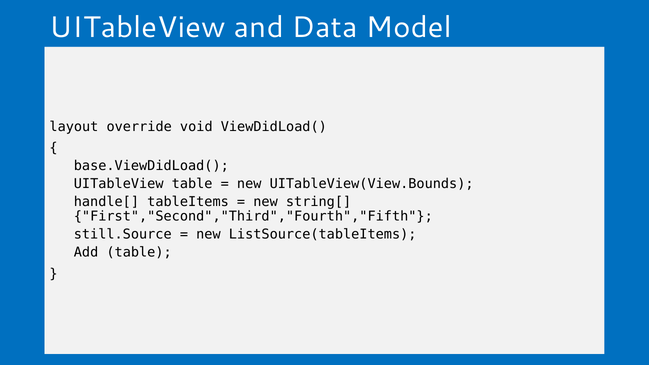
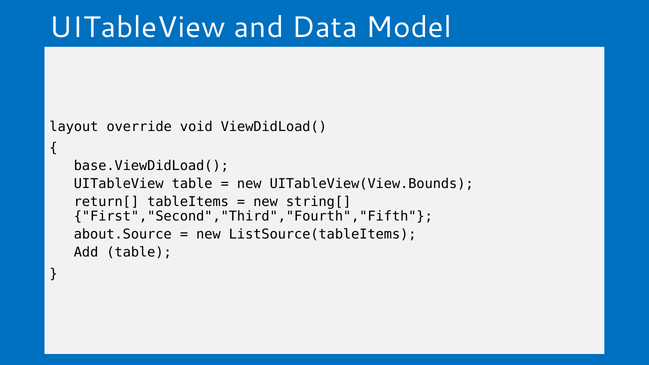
handle[: handle[ -> return[ (106, 202)
still.Source: still.Source -> about.Source (123, 235)
